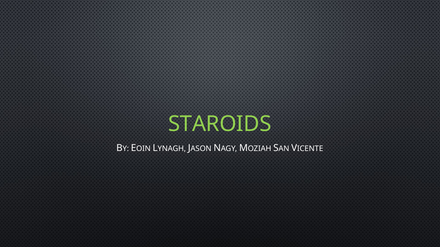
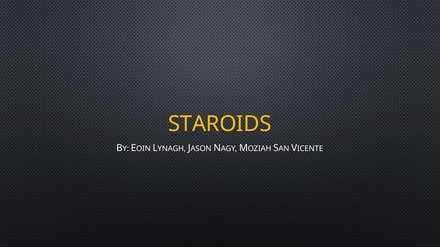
STAROIDS colour: light green -> yellow (220, 124)
